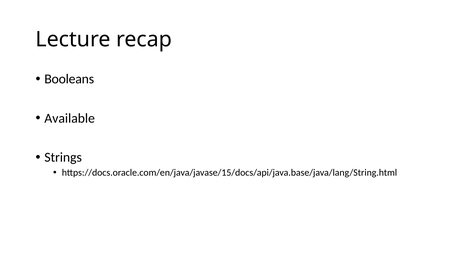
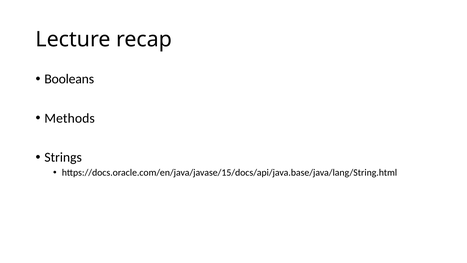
Available: Available -> Methods (70, 118)
